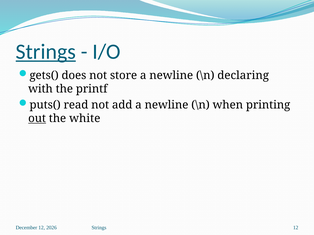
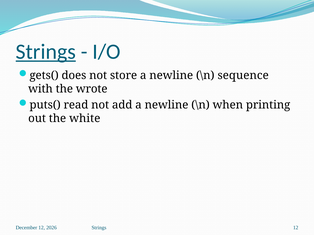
declaring: declaring -> sequence (243, 76)
printf: printf -> wrote (92, 89)
out underline: present -> none (37, 119)
